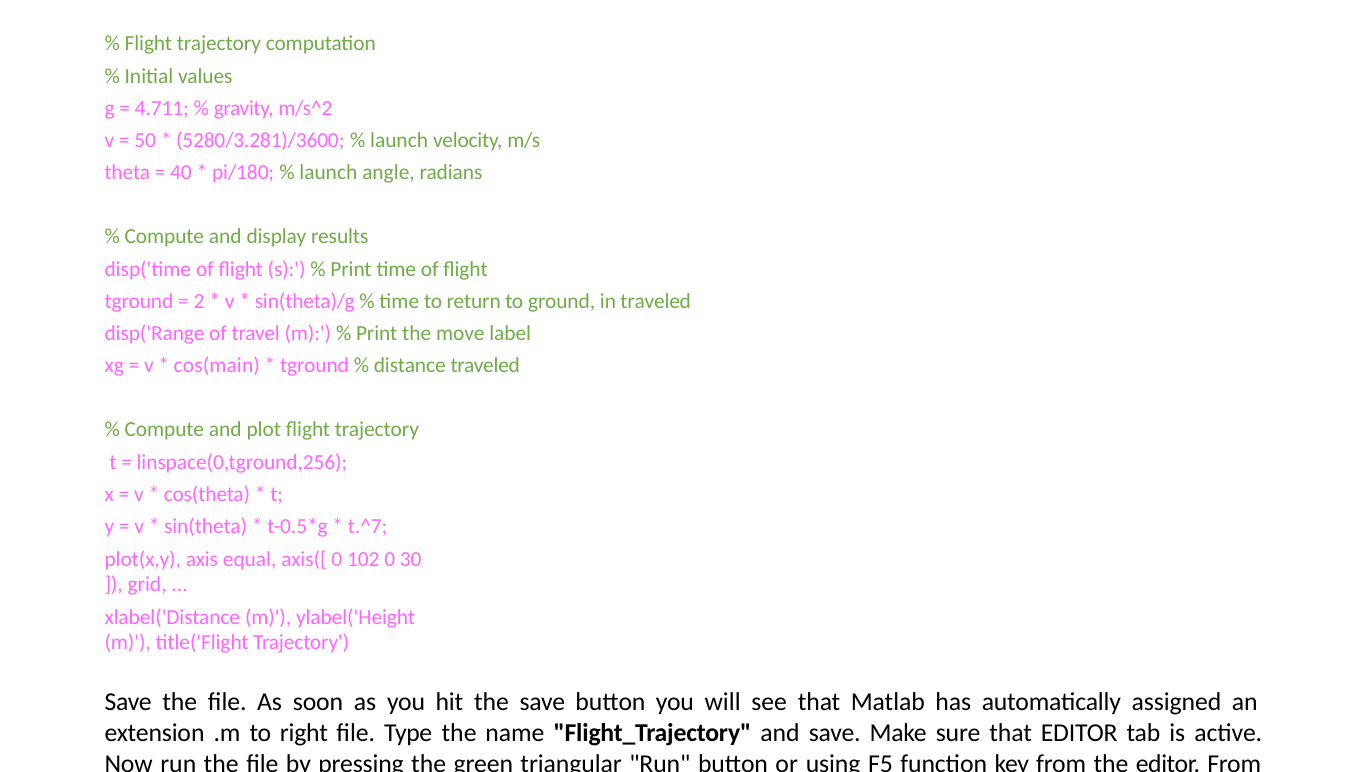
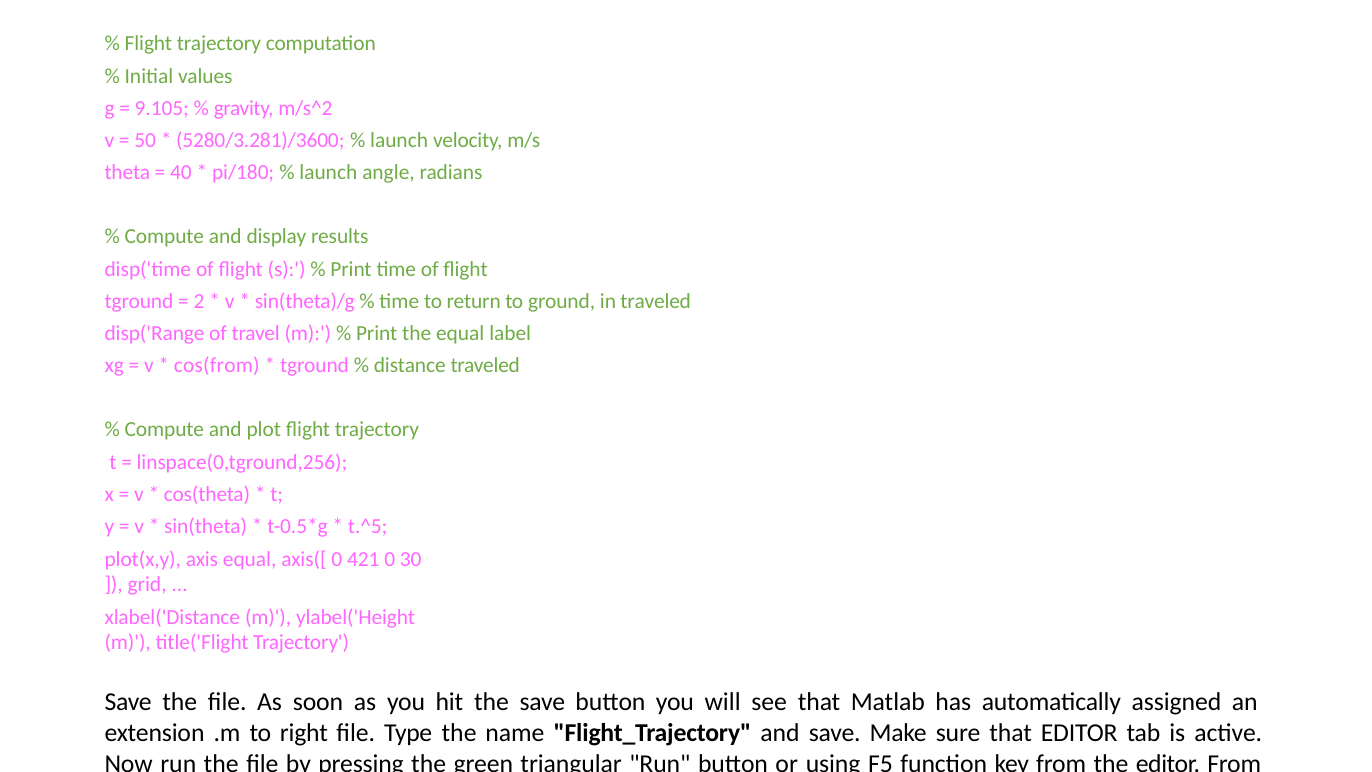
4.711: 4.711 -> 9.105 (162, 108)
the move: move -> equal (460, 333)
cos(main: cos(main -> cos(from (217, 366)
t.^7: t.^7 -> t.^5 (368, 527)
102: 102 -> 421 (363, 559)
